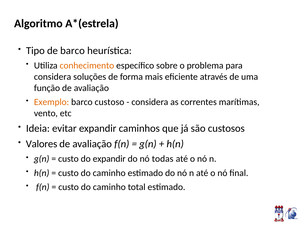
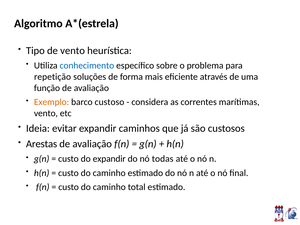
de barco: barco -> vento (73, 51)
conhecimento colour: orange -> blue (87, 65)
considera: considera -> repetição (53, 77)
Valores: Valores -> Arestas (42, 144)
